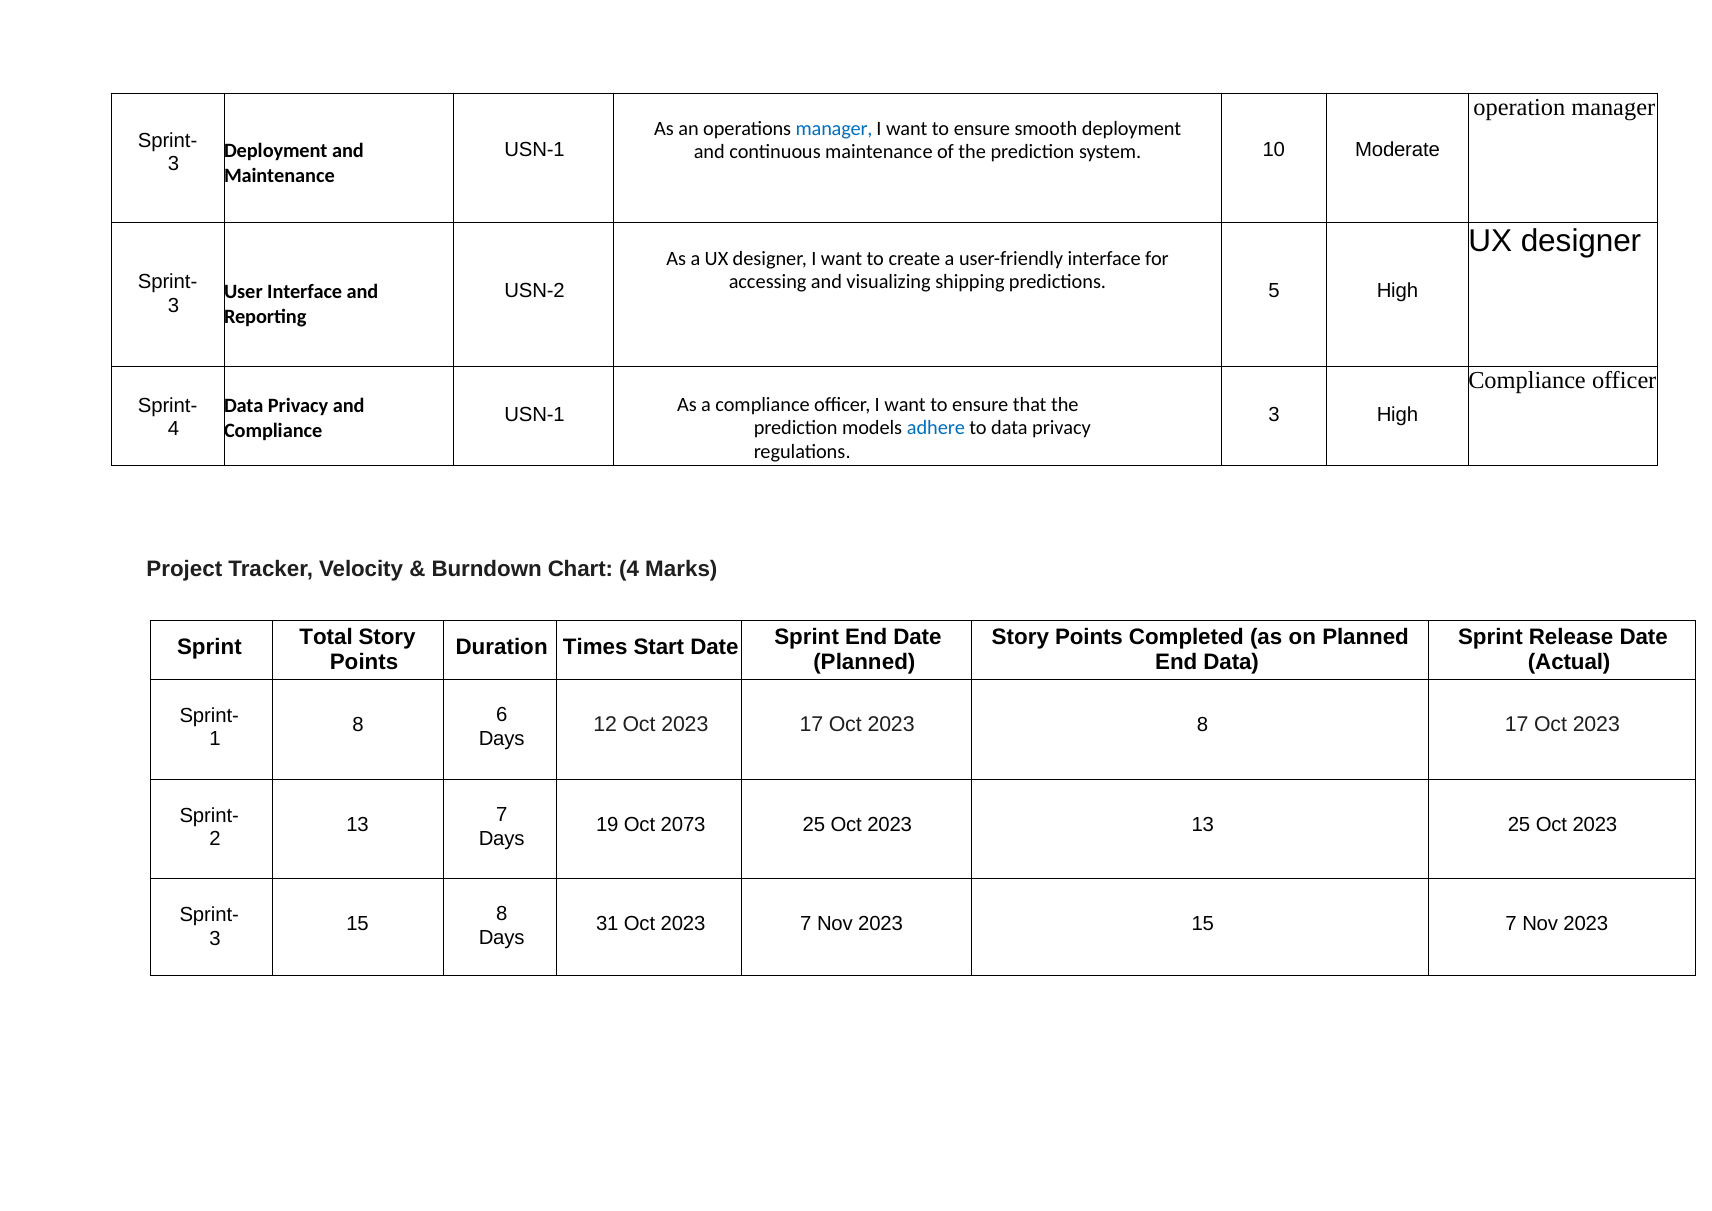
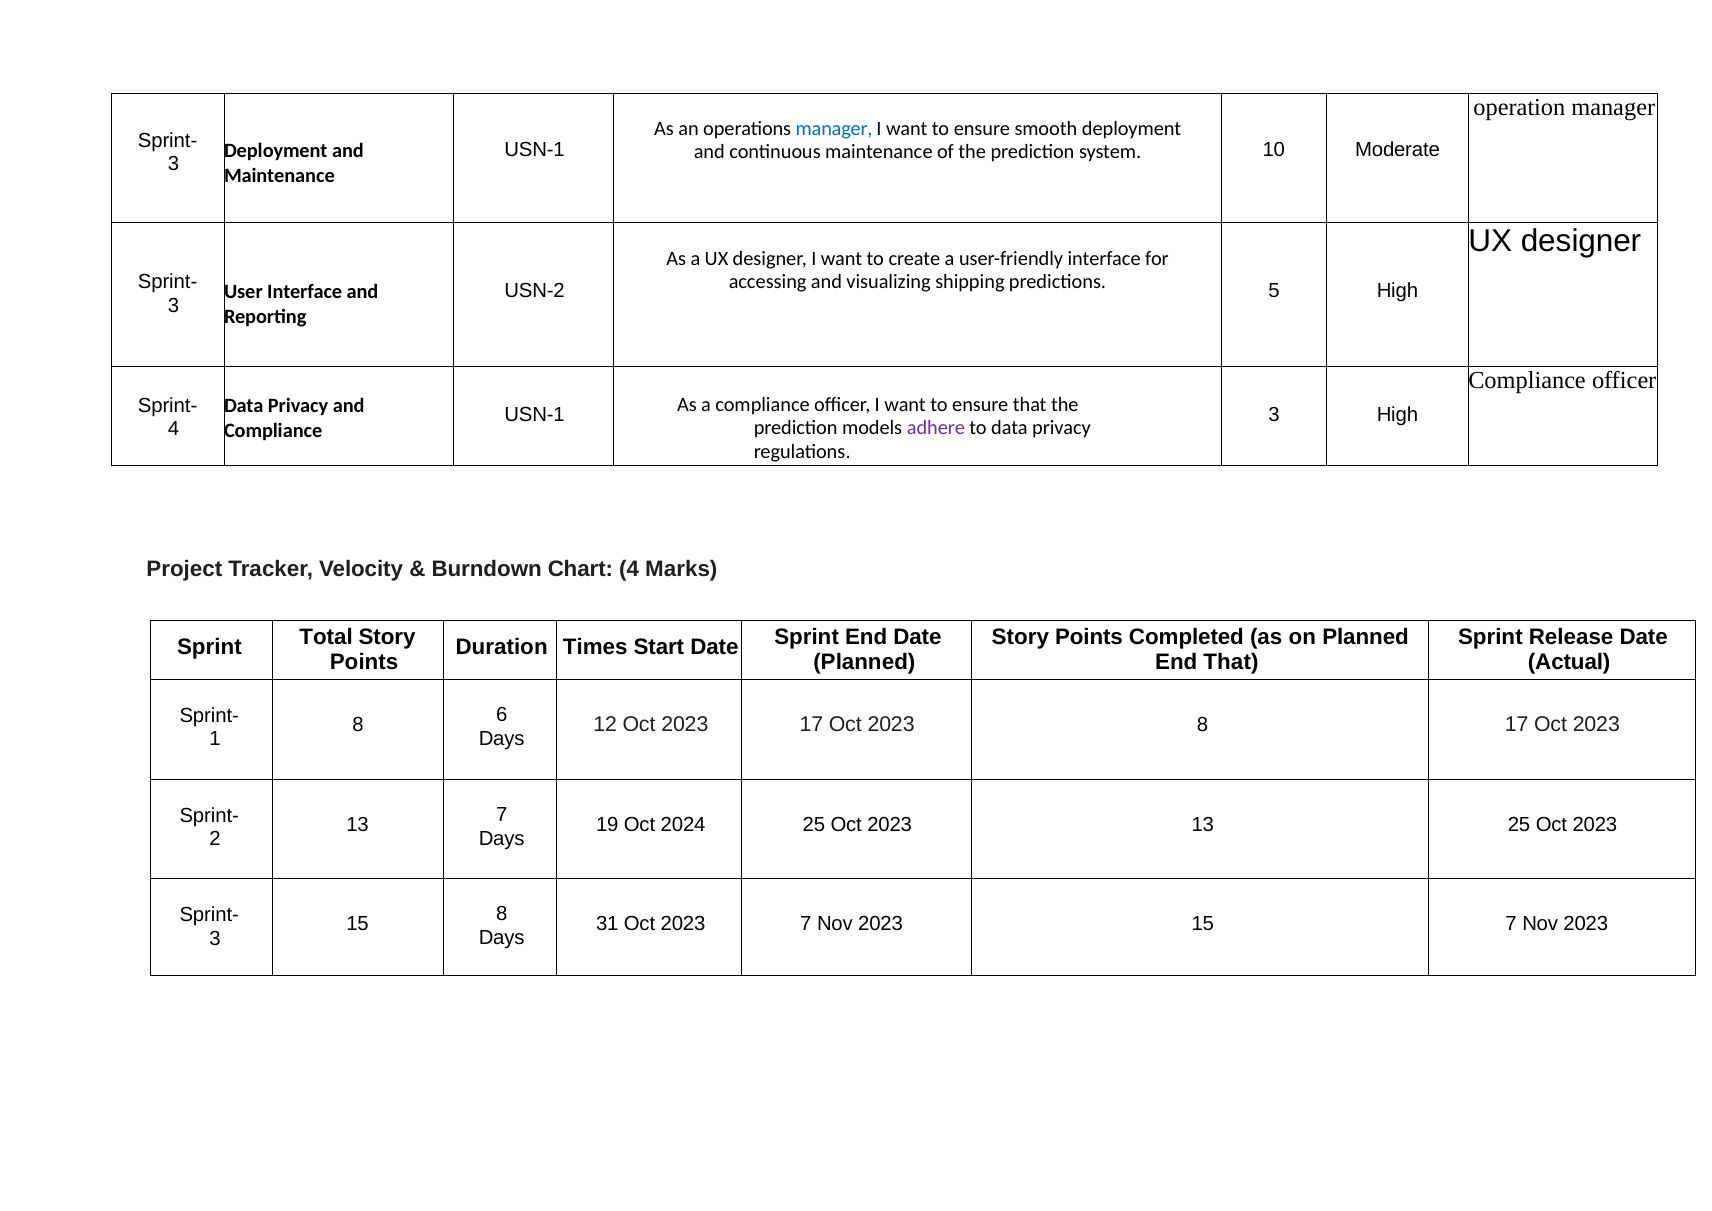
adhere colour: blue -> purple (936, 428)
End Data: Data -> That (1231, 662)
2073: 2073 -> 2024 (683, 824)
